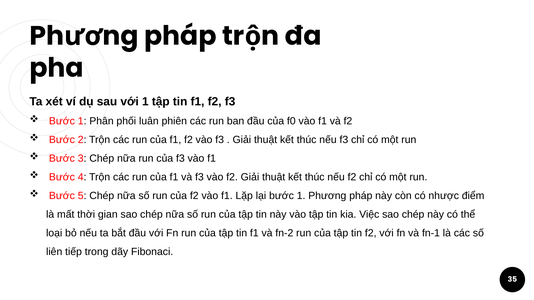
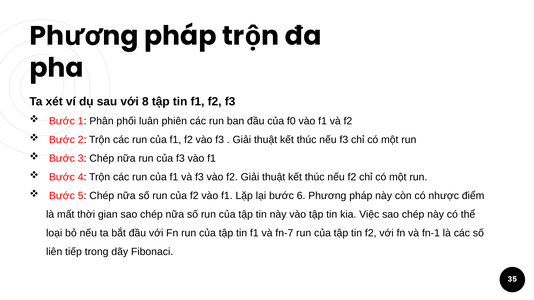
với 1: 1 -> 8 (145, 102)
lại bước 1: 1 -> 6 (301, 196)
fn-2: fn-2 -> fn-7 (284, 233)
